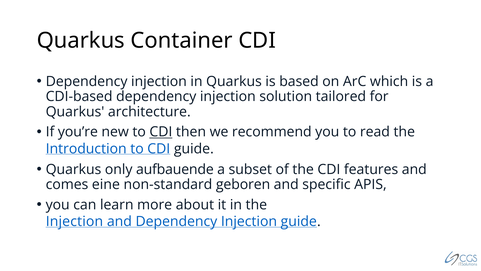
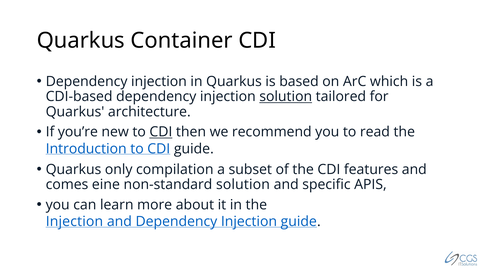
solution underline: none -> present (286, 96)
aufbauende: aufbauende -> compilation (175, 169)
non-standard geboren: geboren -> solution (243, 184)
